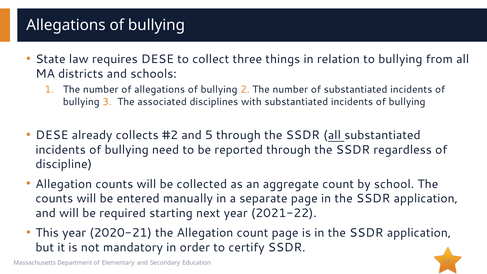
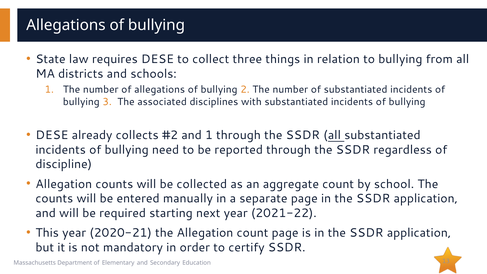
and 5: 5 -> 1 (209, 135)
